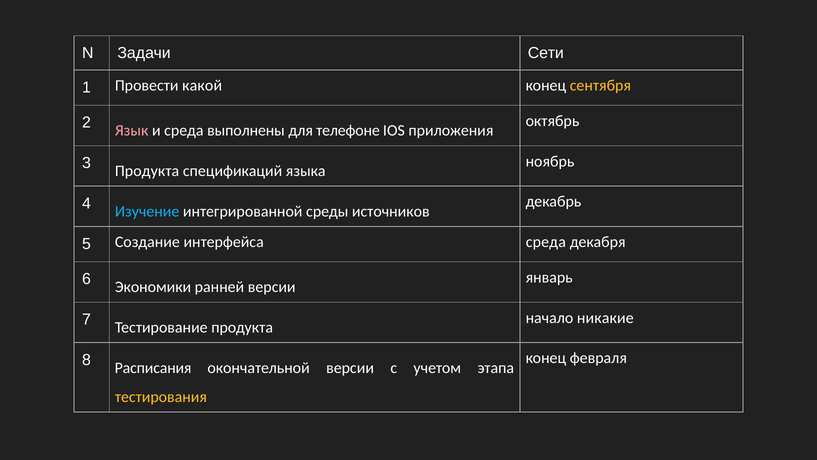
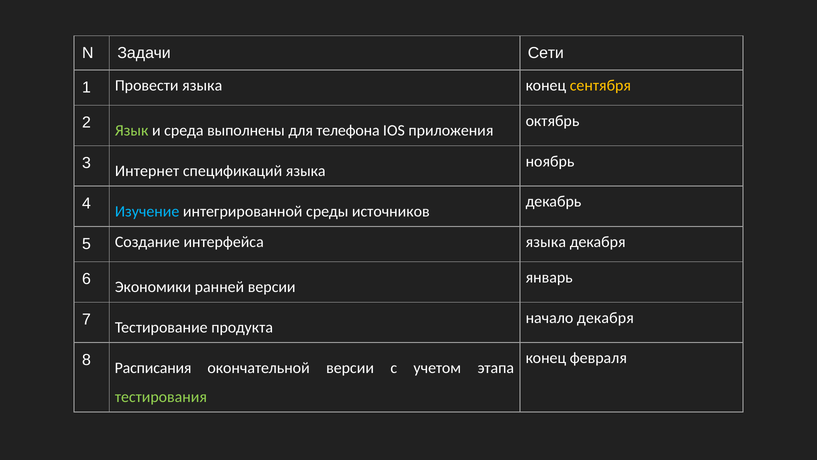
Провести какой: какой -> языка (202, 85)
Язык colour: pink -> light green (132, 130)
телефоне: телефоне -> телефона (348, 130)
Продукта: Продукта -> Интернет (147, 171)
интерфейса среда: среда -> языка (546, 242)
начало никакие: никакие -> декабря (605, 318)
тестирования colour: yellow -> light green (161, 396)
